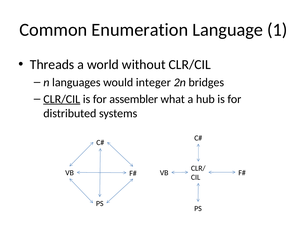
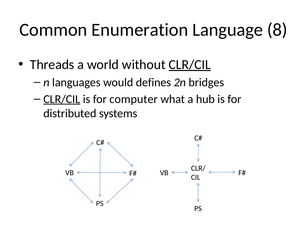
1: 1 -> 8 (277, 30)
CLR/CIL underline: none -> present (190, 64)
integer: integer -> defines (153, 82)
assembler: assembler -> computer (134, 99)
